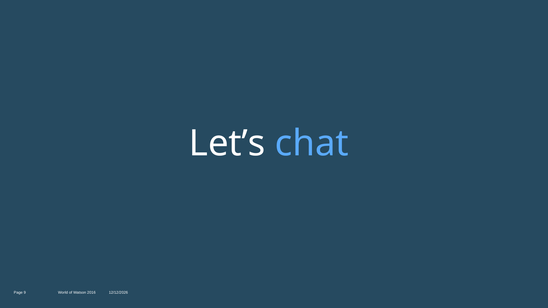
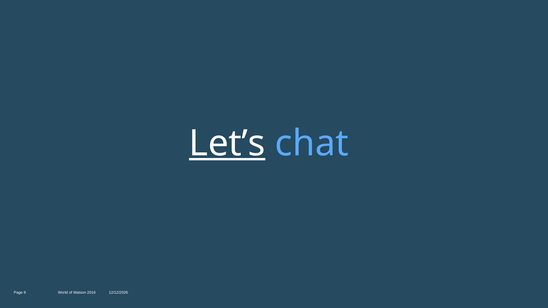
Let’s underline: none -> present (227, 144)
